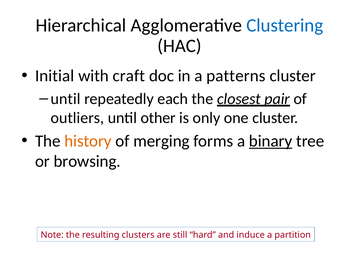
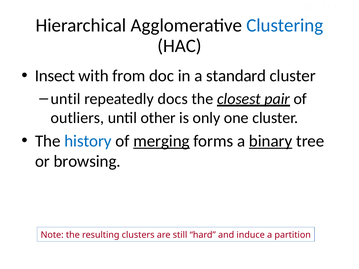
Initial: Initial -> Insect (55, 76)
craft: craft -> from (129, 76)
patterns: patterns -> standard (236, 76)
each: each -> docs (173, 99)
history colour: orange -> blue (88, 141)
merging underline: none -> present (161, 141)
